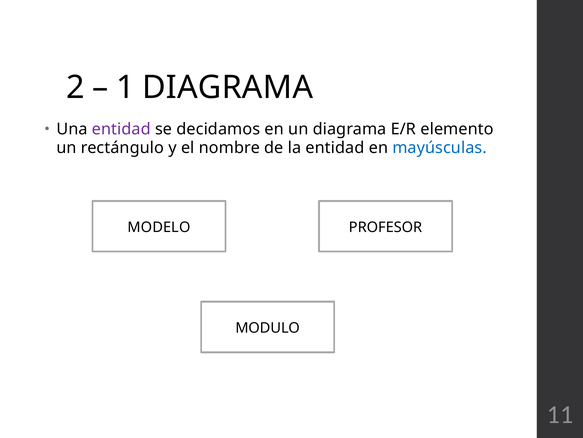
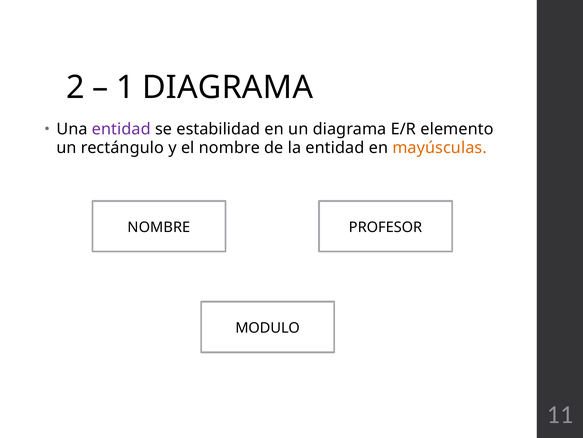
decidamos: decidamos -> estabilidad (218, 129)
mayúsculas colour: blue -> orange (440, 147)
MODELO: MODELO -> NOMBRE (159, 227)
